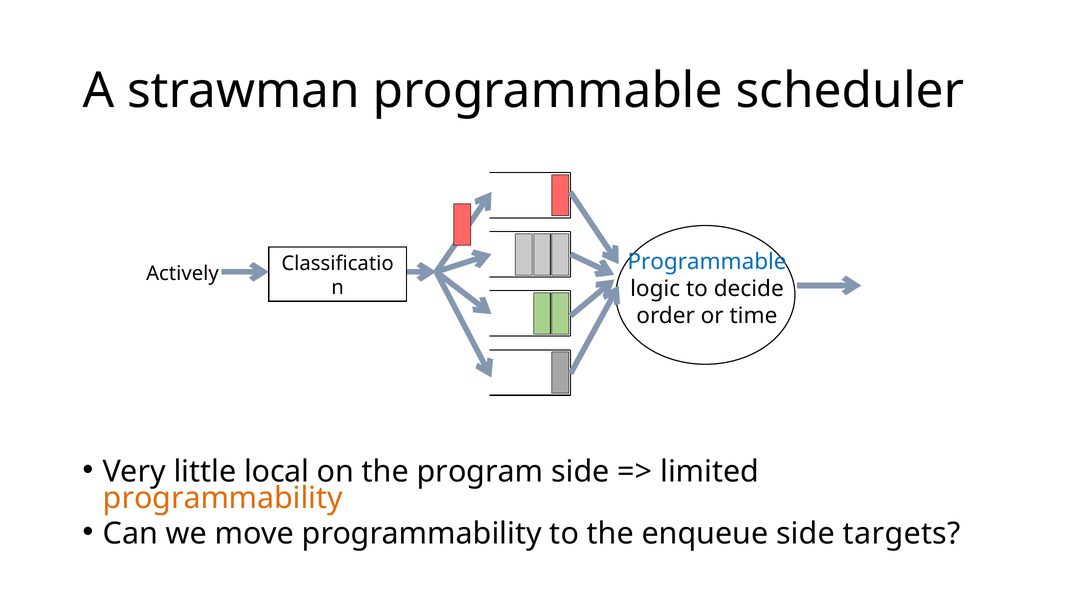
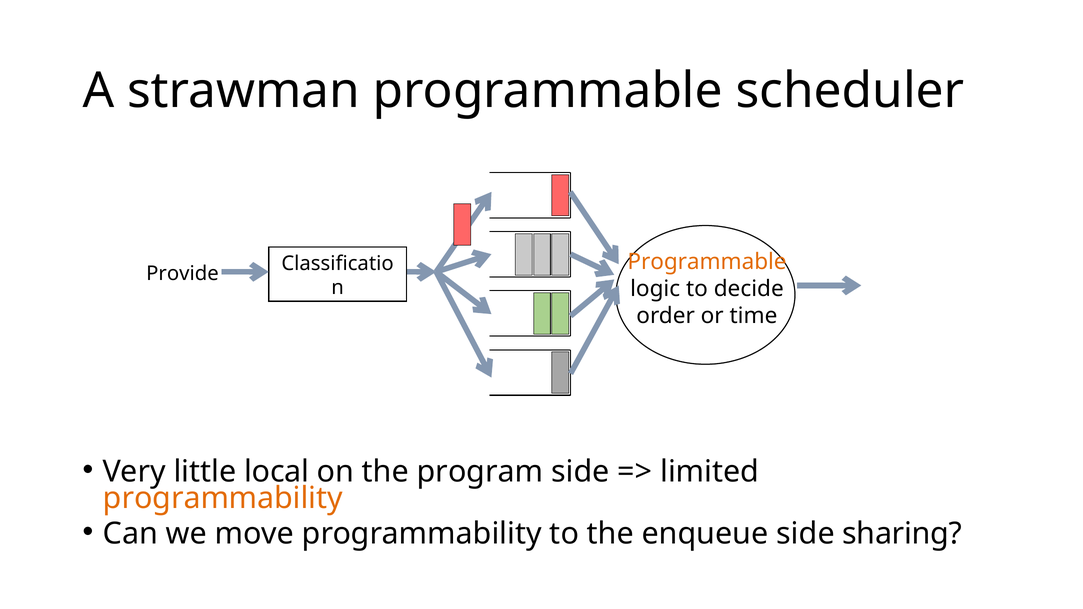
Programmable colour: blue -> orange (707, 262)
Actively: Actively -> Provide (182, 274)
targets: targets -> sharing (902, 534)
